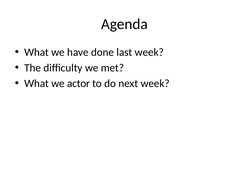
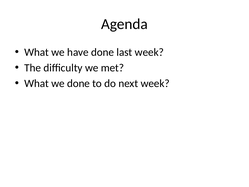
we actor: actor -> done (79, 83)
